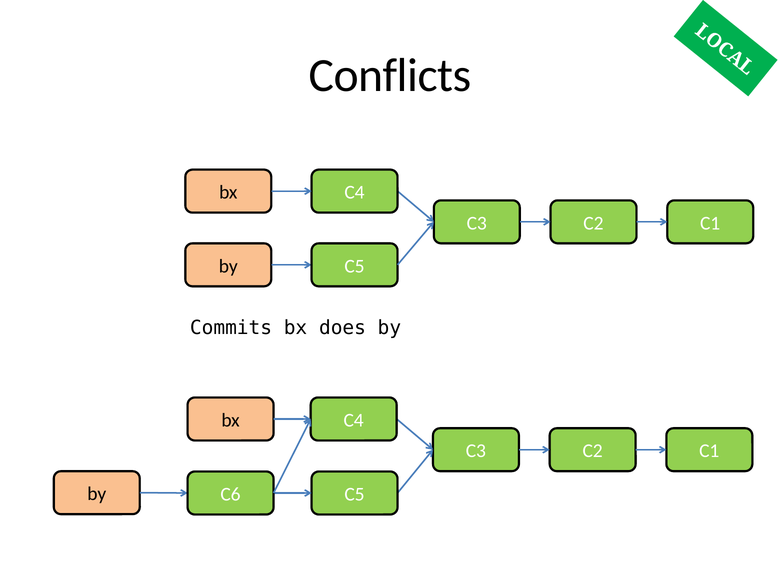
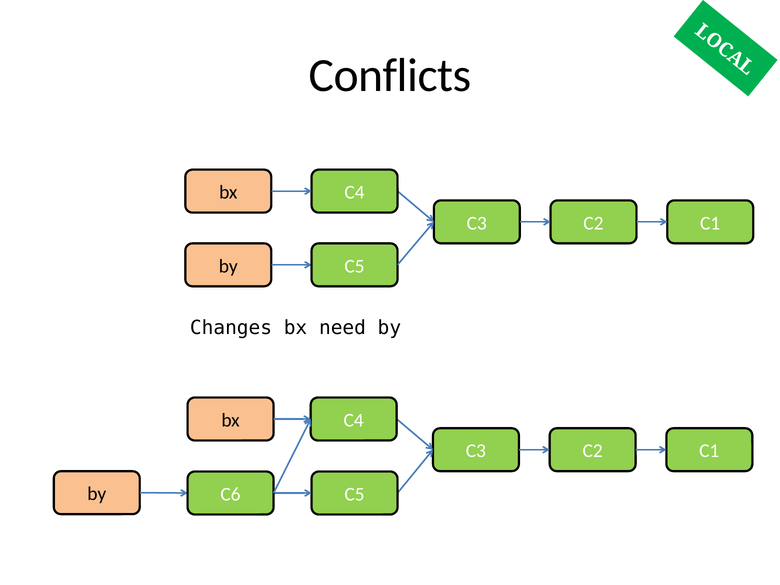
Commits: Commits -> Changes (231, 328)
does: does -> need (342, 328)
